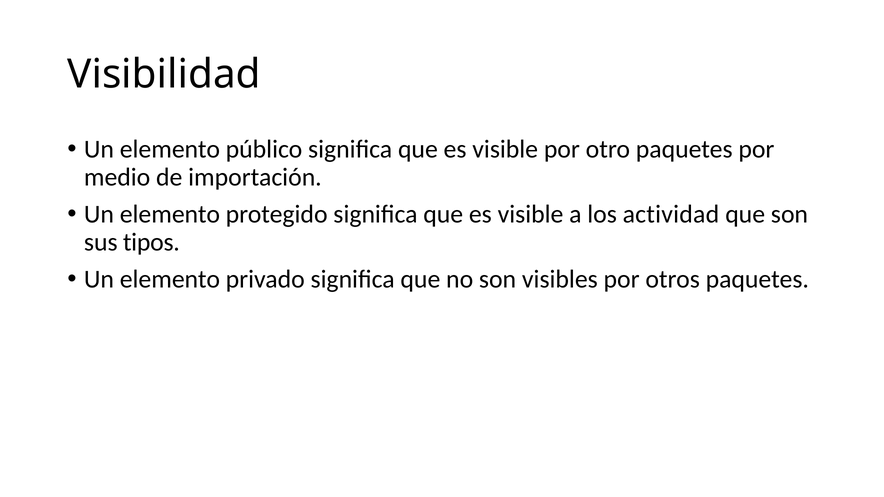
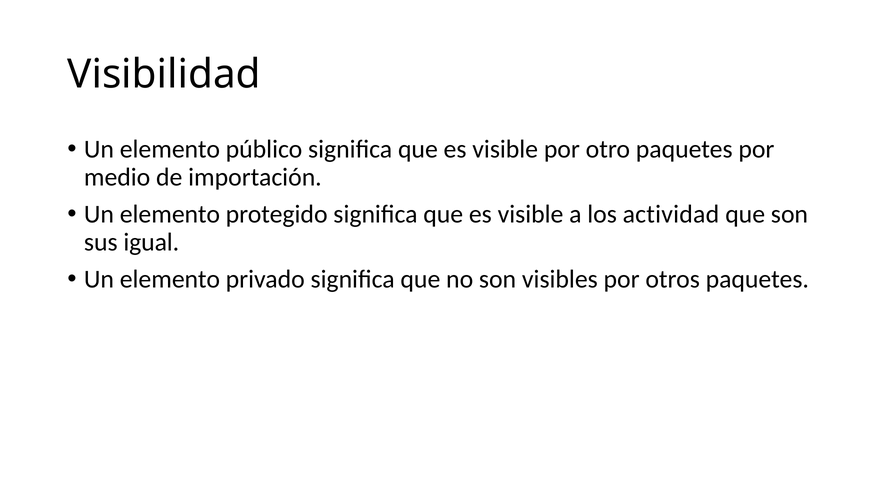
tipos: tipos -> igual (151, 242)
